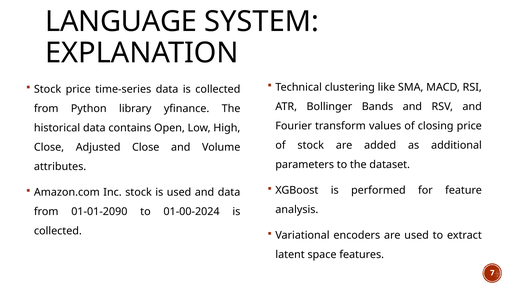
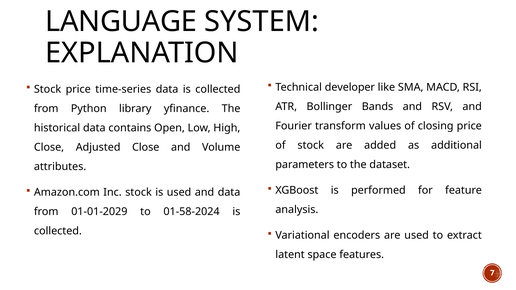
clustering: clustering -> developer (350, 87)
01-01-2090: 01-01-2090 -> 01-01-2029 (99, 212)
01-00-2024: 01-00-2024 -> 01-58-2024 (192, 212)
